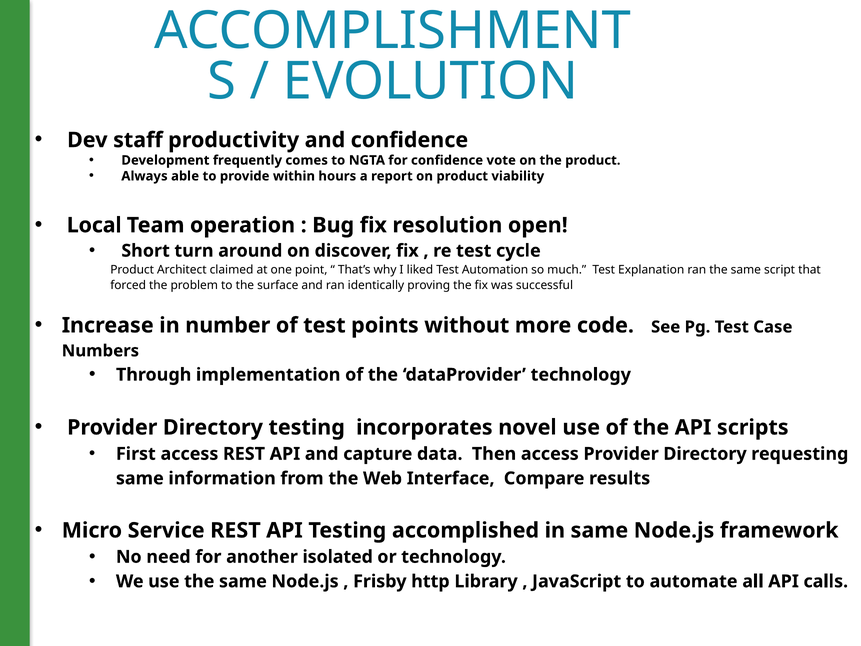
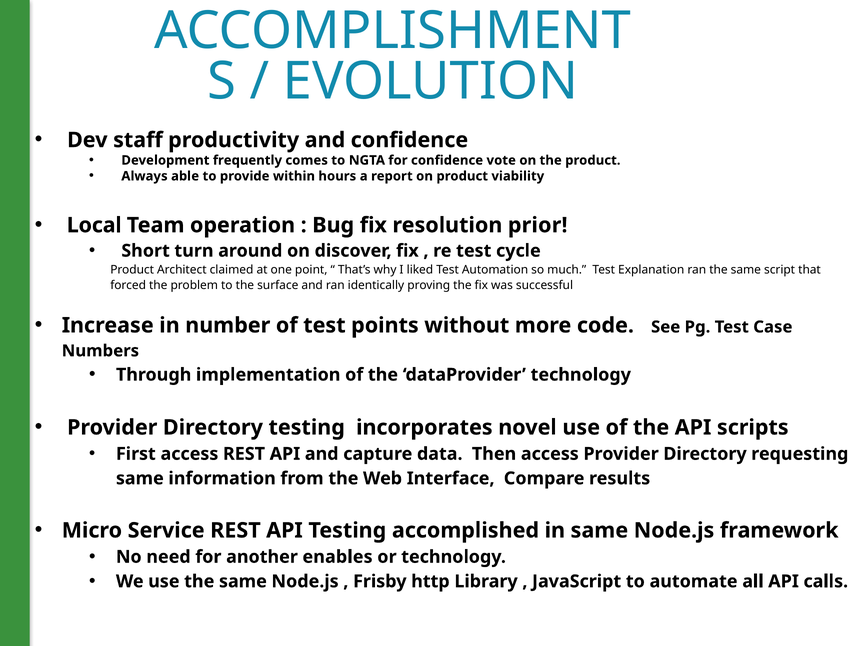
open: open -> prior (538, 225)
isolated: isolated -> enables (338, 557)
